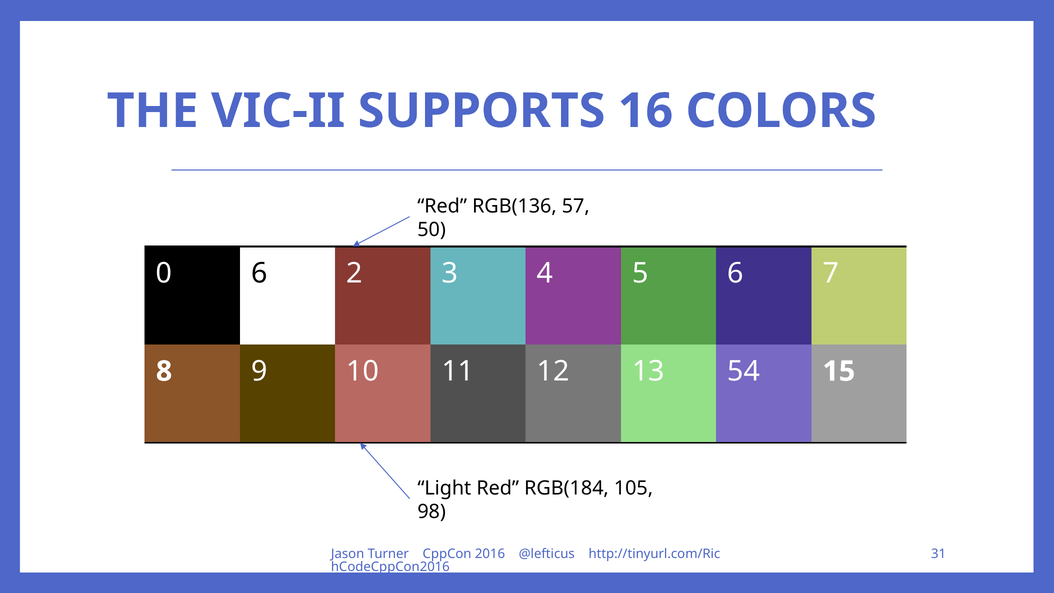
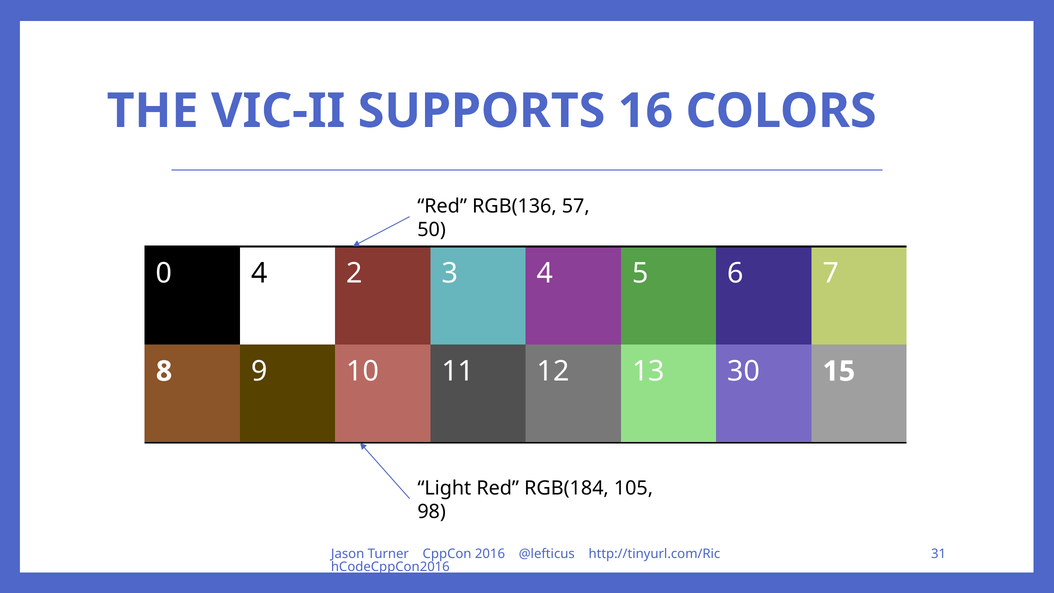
0 6: 6 -> 4 (259, 273)
54: 54 -> 30 (744, 371)
